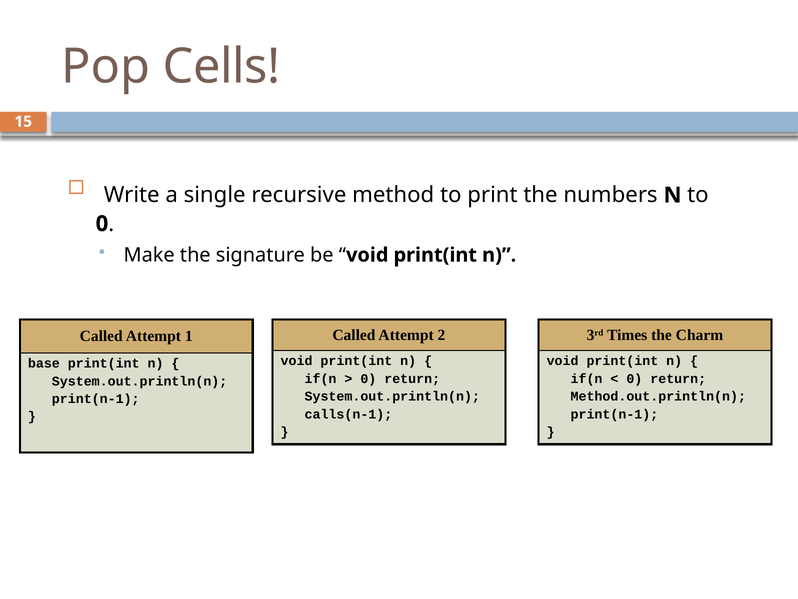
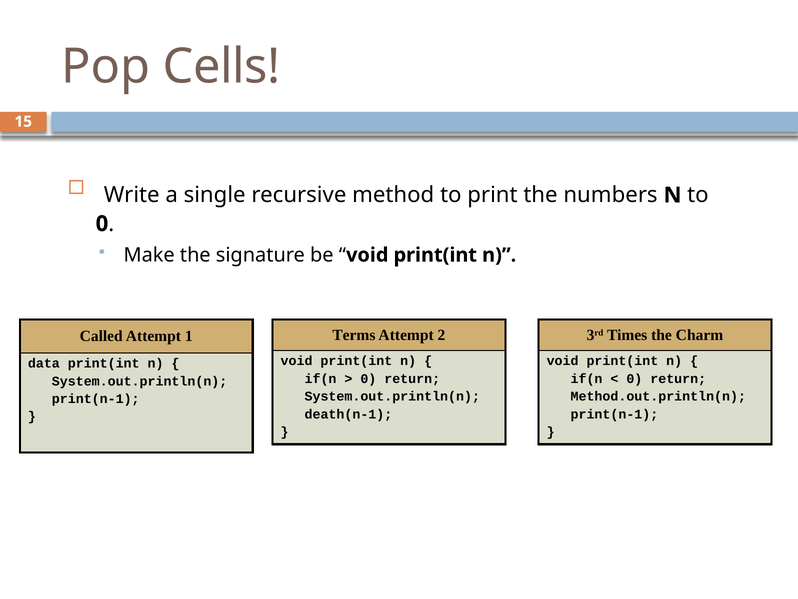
Called: Called -> Terms (354, 335)
base: base -> data (44, 363)
calls(n-1: calls(n-1 -> death(n-1 (348, 414)
